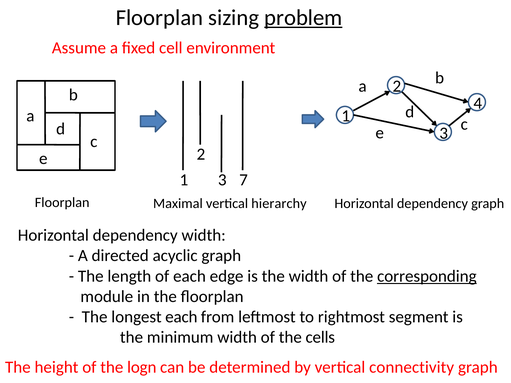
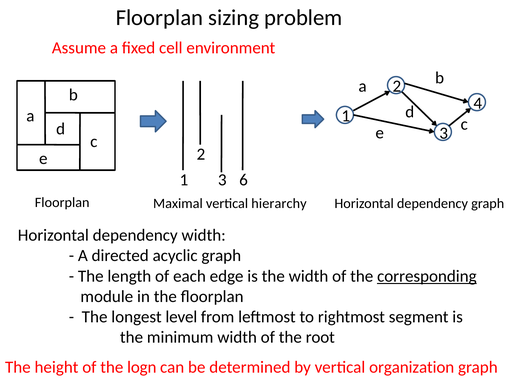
problem underline: present -> none (303, 18)
7: 7 -> 6 (244, 180)
longest each: each -> level (181, 317)
cells: cells -> root (320, 338)
connectivity: connectivity -> organization (412, 367)
